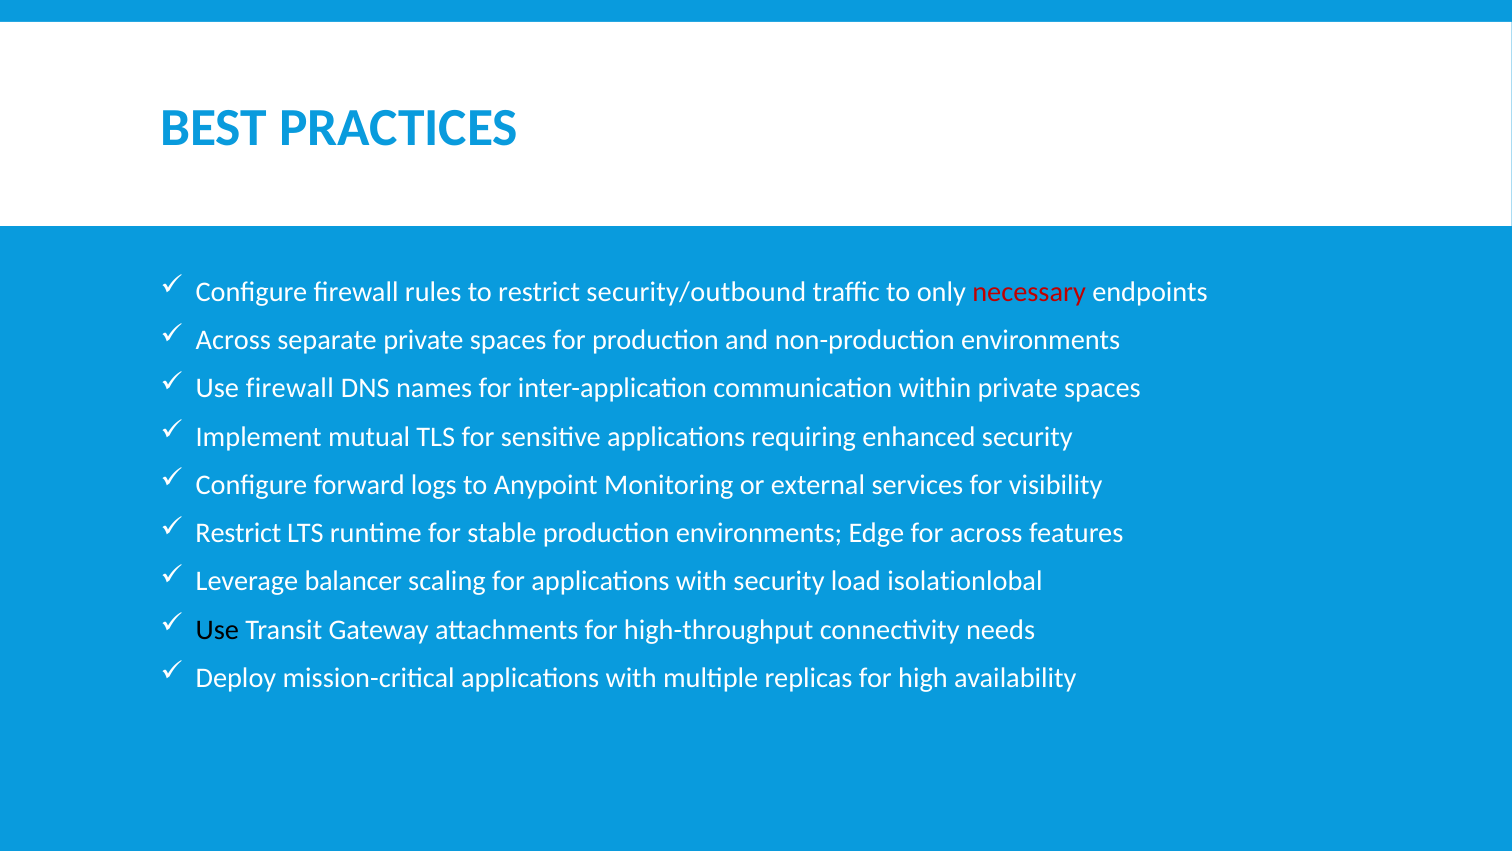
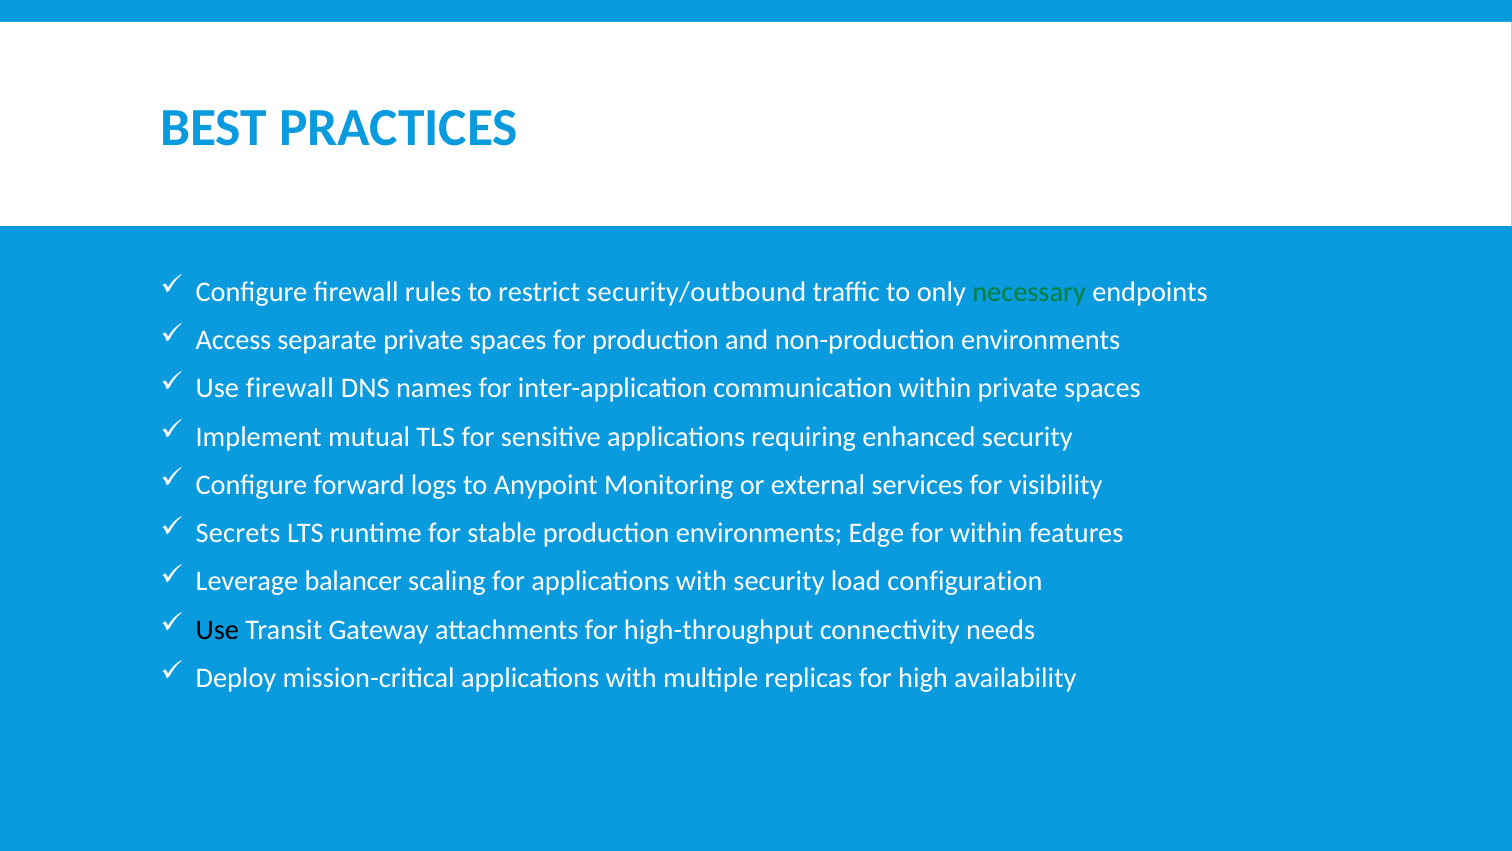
necessary colour: red -> green (1029, 292)
Across: Across -> Access (233, 340)
Restrict: Restrict -> Secrets (238, 533)
for across: across -> within (986, 533)
isolationlobal: isolationlobal -> configuration (965, 581)
